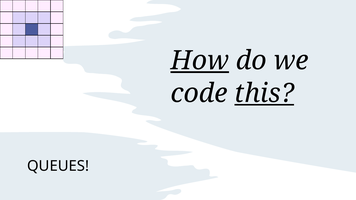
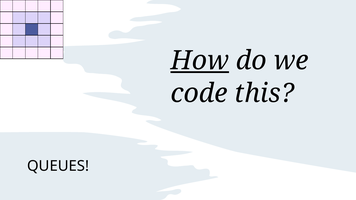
this underline: present -> none (264, 93)
